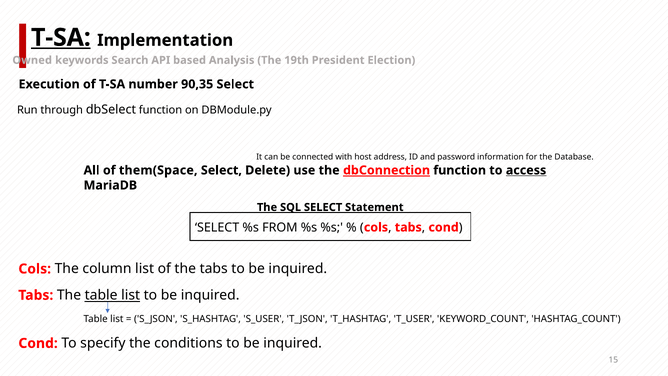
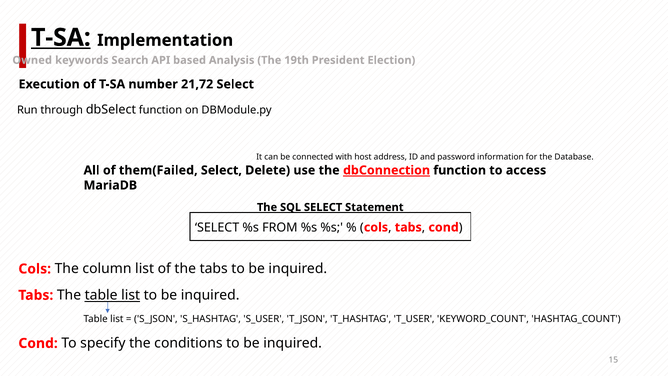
90,35: 90,35 -> 21,72 (197, 84)
them(Space: them(Space -> them(Failed (158, 170)
access underline: present -> none (526, 170)
